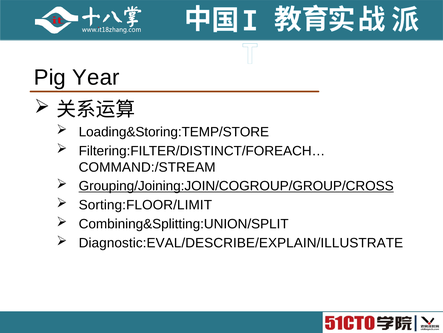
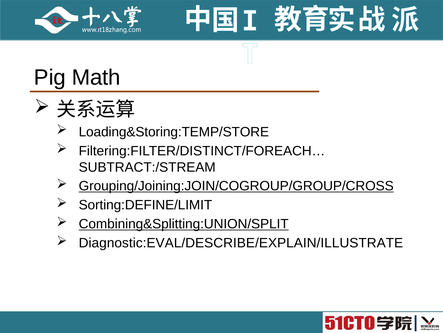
Year: Year -> Math (96, 77)
COMMAND:/STREAM: COMMAND:/STREAM -> SUBTRACT:/STREAM (147, 167)
Sorting:FLOOR/LIMIT: Sorting:FLOOR/LIMIT -> Sorting:DEFINE/LIMIT (145, 205)
Combining&Splitting:UNION/SPLIT underline: none -> present (184, 224)
